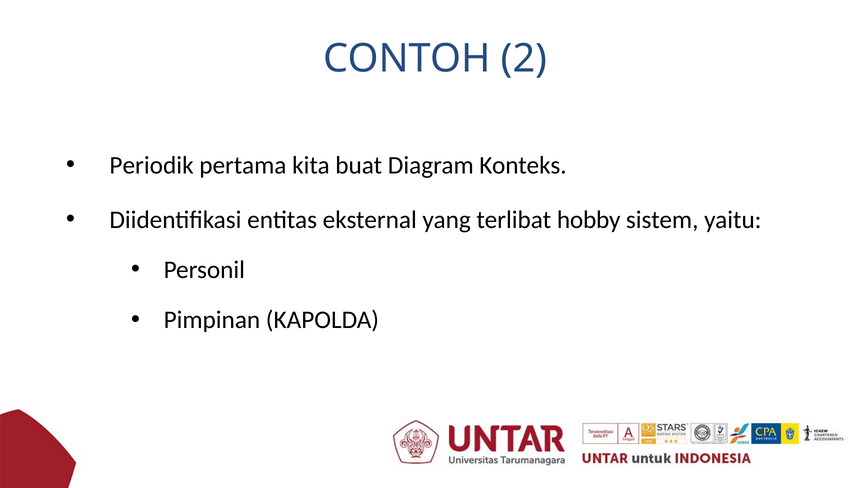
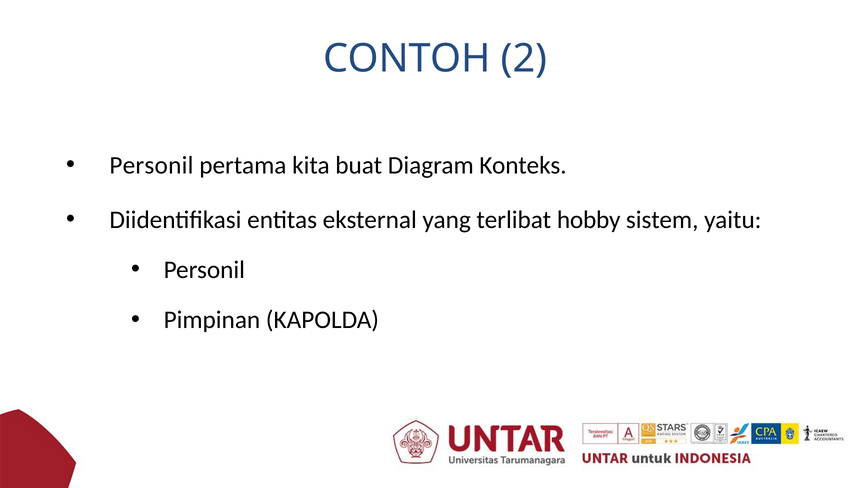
Periodik: Periodik -> Personil (151, 165)
